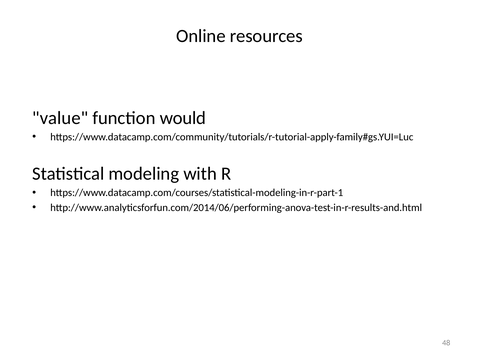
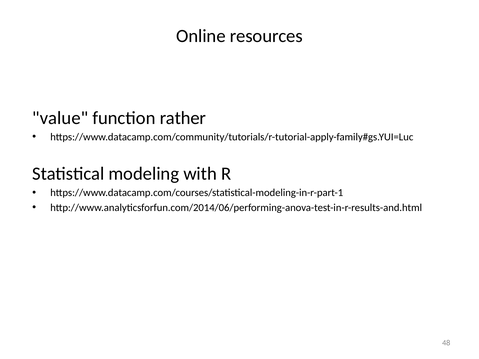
would: would -> rather (183, 118)
